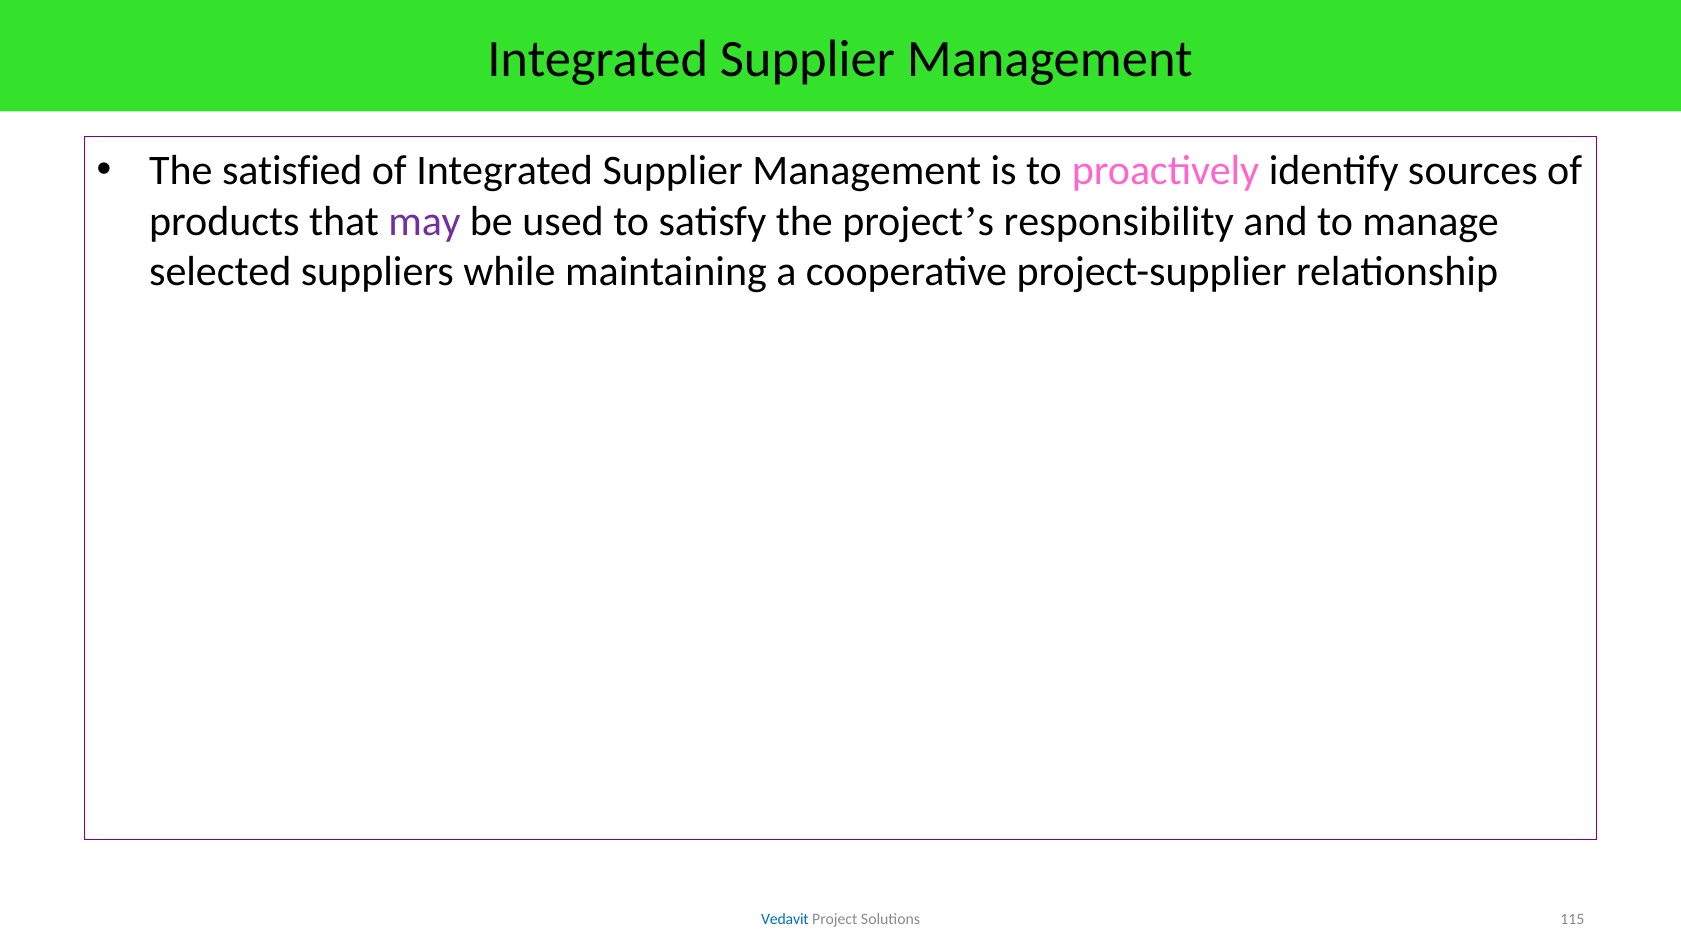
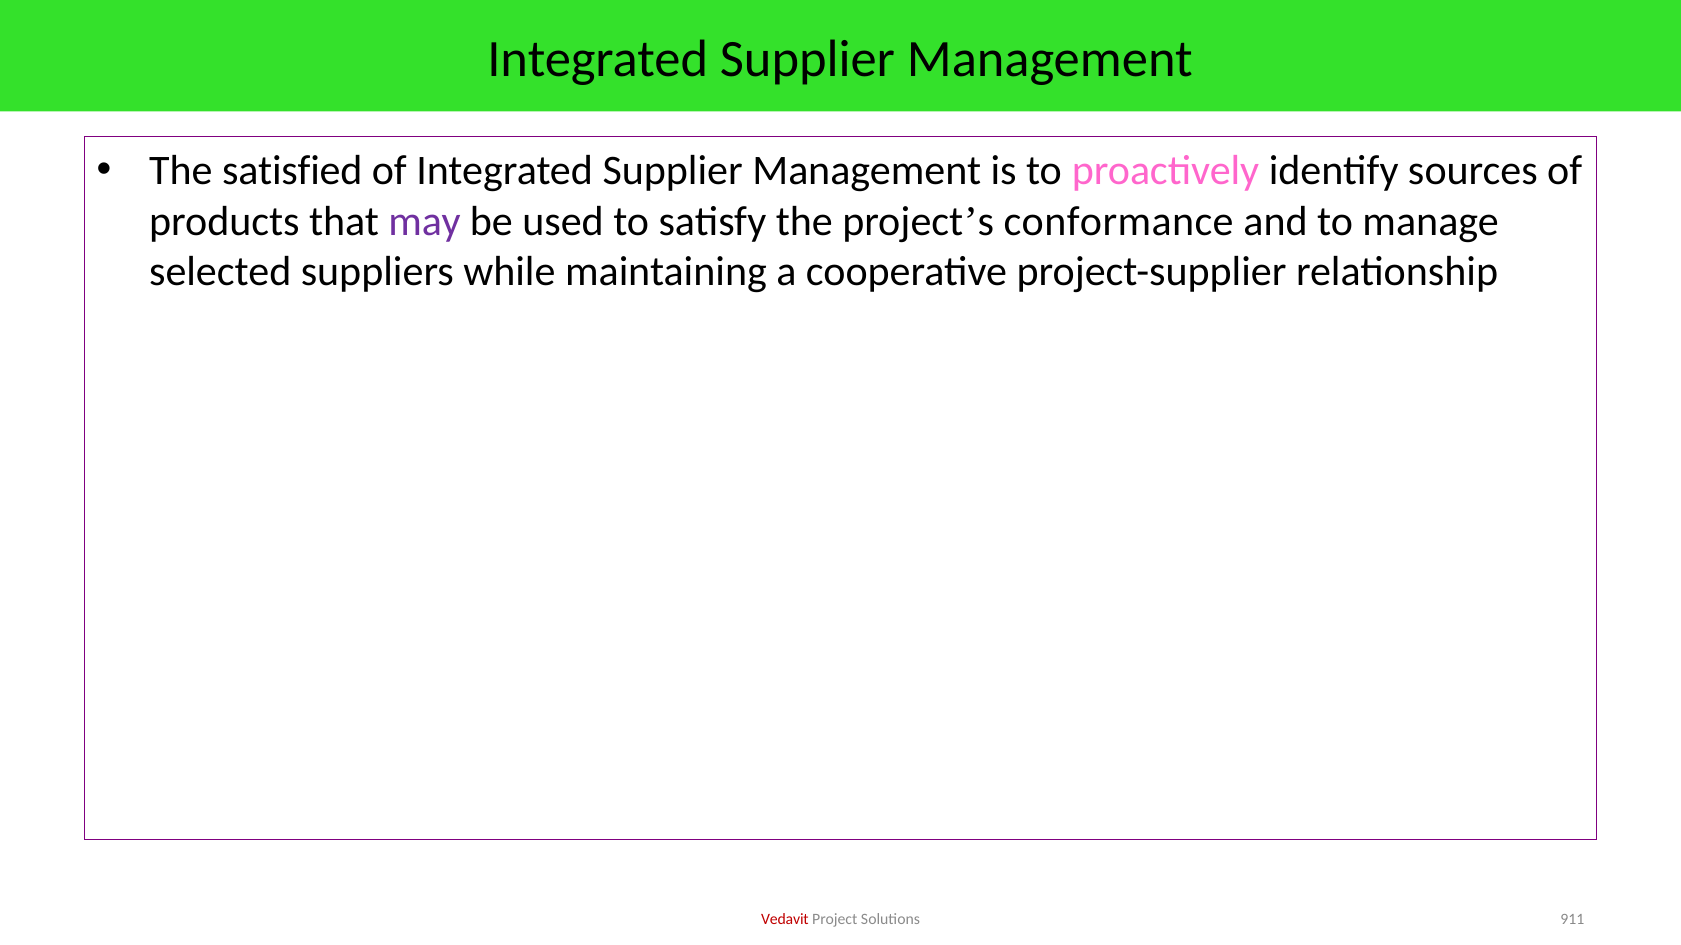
responsibility: responsibility -> conformance (1119, 221)
Vedavit colour: blue -> red (785, 920)
115: 115 -> 911 (1572, 920)
